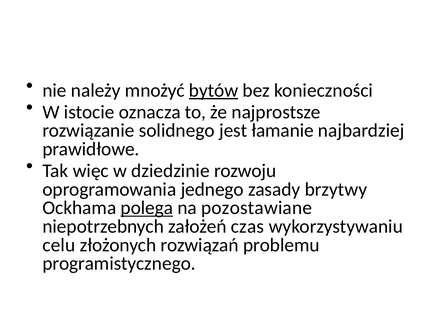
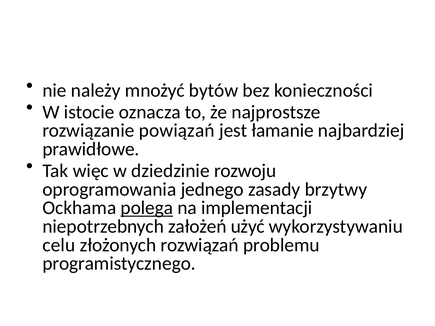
bytów underline: present -> none (214, 90)
solidnego: solidnego -> powiązań (177, 131)
pozostawiane: pozostawiane -> implementacji (257, 208)
czas: czas -> użyć (248, 227)
